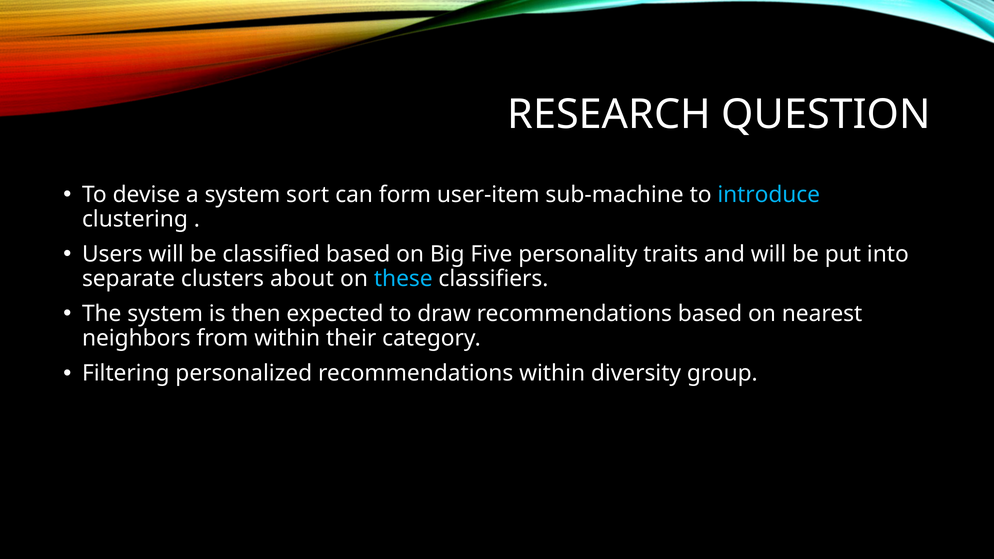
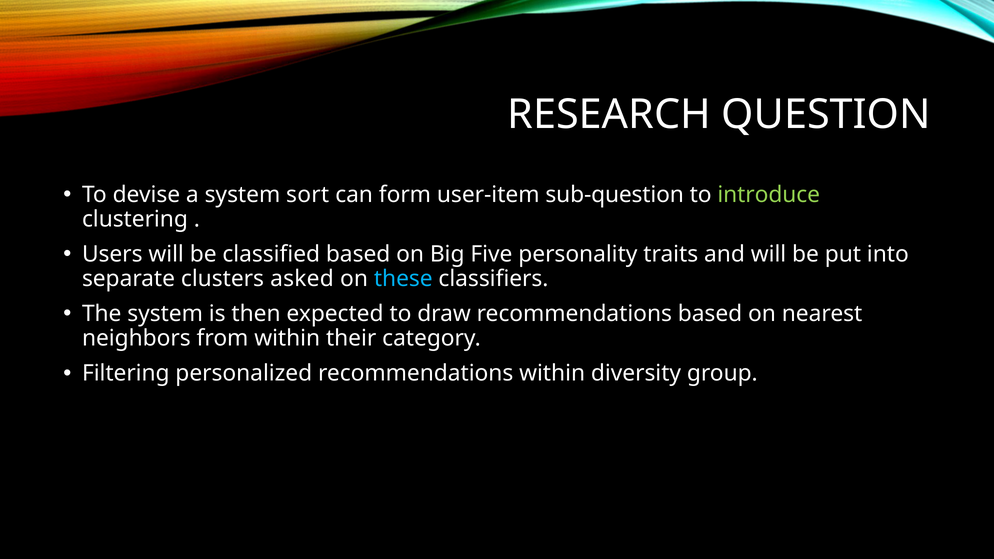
sub-machine: sub-machine -> sub-question (615, 195)
introduce colour: light blue -> light green (769, 195)
about: about -> asked (302, 279)
